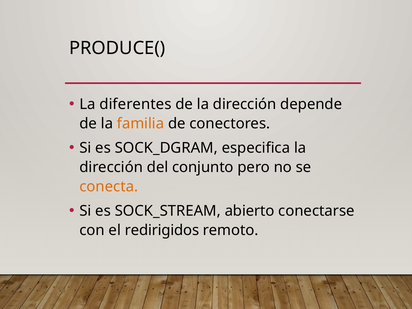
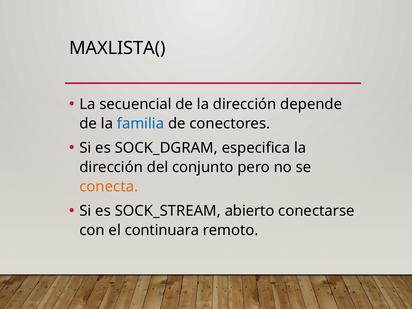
PRODUCE(: PRODUCE( -> MAXLISTA( (117, 48)
diferentes: diferentes -> secuencial (136, 104)
familia colour: orange -> blue (141, 124)
redirigidos: redirigidos -> continuara (162, 230)
